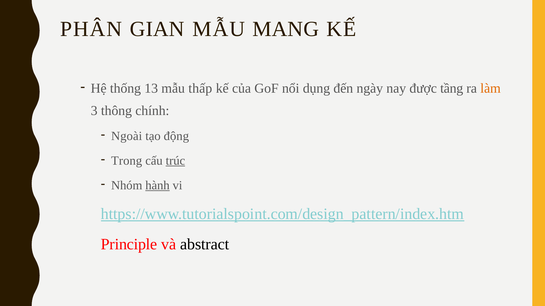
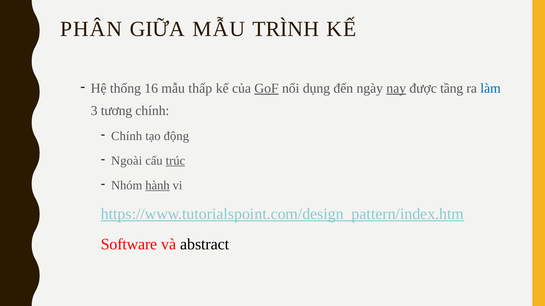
GIAN: GIAN -> GIỮA (157, 29)
MANG: MANG -> TRÌNH (286, 29)
13: 13 -> 16 (151, 88)
GoF underline: none -> present (266, 88)
nay underline: none -> present (396, 88)
làm colour: orange -> blue (491, 88)
thông: thông -> tương (117, 111)
Ngoài: Ngoài -> Chính (127, 136)
Trong: Trong -> Ngoài (127, 161)
Principle: Principle -> Software (129, 245)
